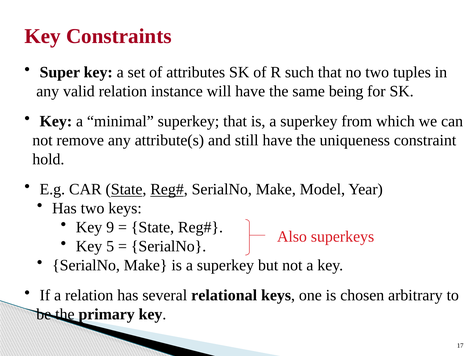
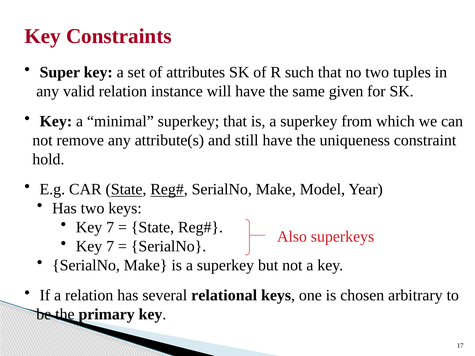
being: being -> given (346, 91)
9: 9 -> 7 (110, 227)
5: 5 -> 7 (110, 246)
